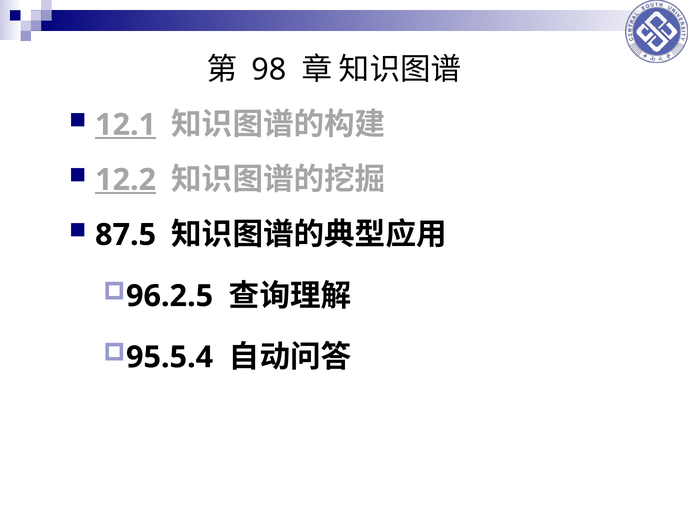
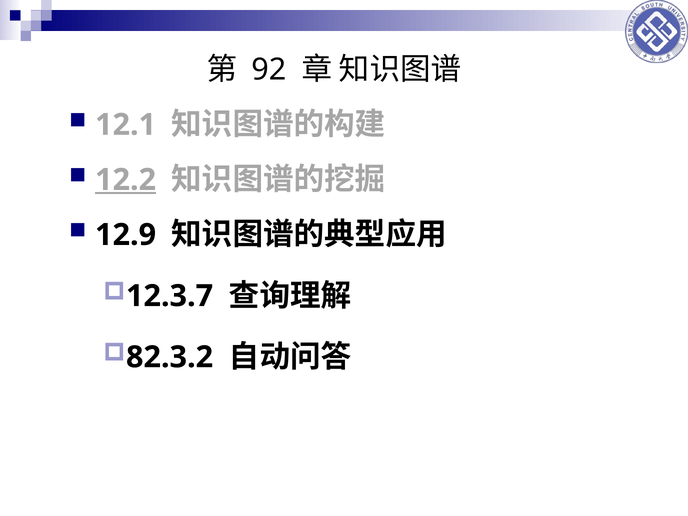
98: 98 -> 92 (269, 70)
12.1 underline: present -> none (126, 125)
87.5: 87.5 -> 12.9 (126, 235)
96.2.5: 96.2.5 -> 12.3.7 (170, 296)
95.5.4: 95.5.4 -> 82.3.2 (170, 357)
